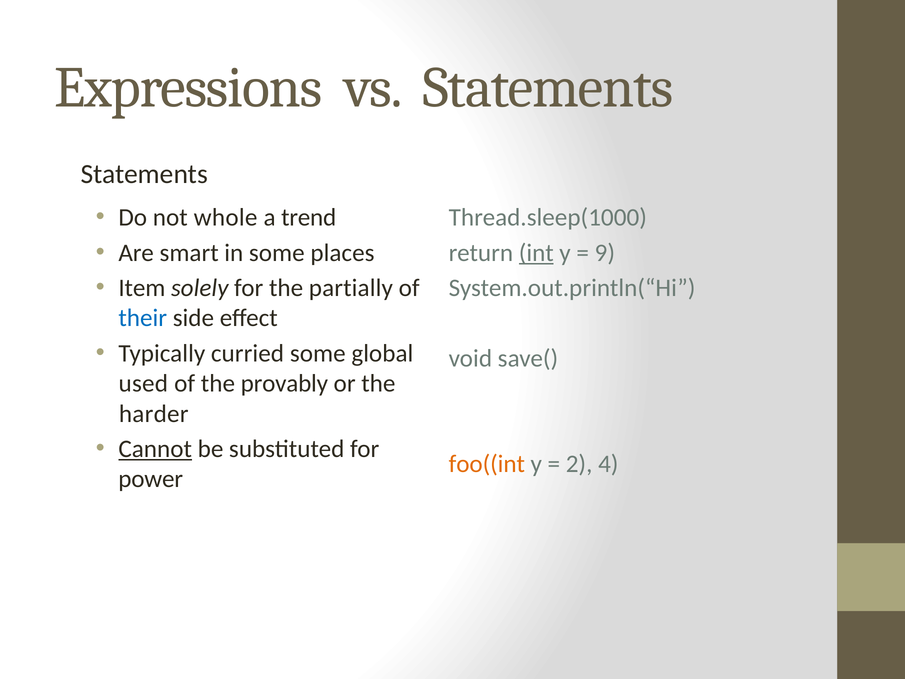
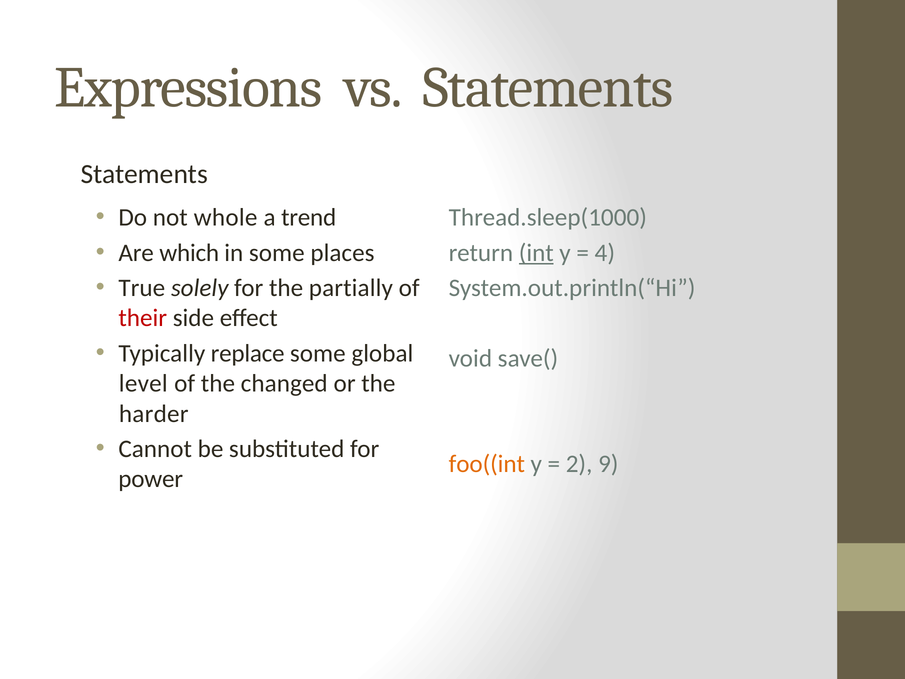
smart: smart -> which (189, 253)
9: 9 -> 4 (605, 253)
Item: Item -> True (142, 288)
their colour: blue -> red (143, 318)
curried: curried -> replace (248, 353)
used: used -> level (143, 383)
provably: provably -> changed (284, 383)
Cannot underline: present -> none (155, 449)
4: 4 -> 9 (608, 464)
